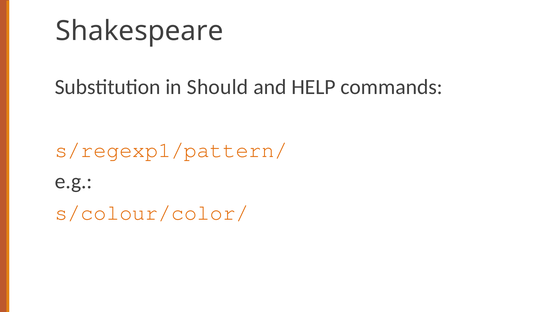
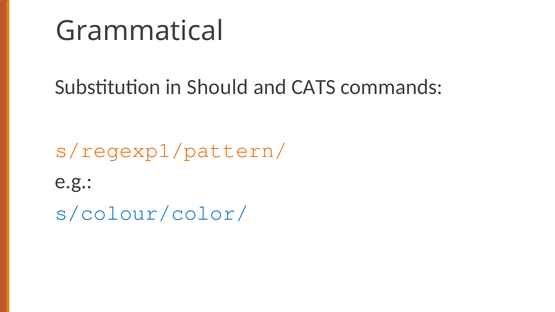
Shakespeare: Shakespeare -> Grammatical (140, 31)
HELP: HELP -> CATS (314, 87)
s/colour/color/ colour: orange -> blue (152, 213)
